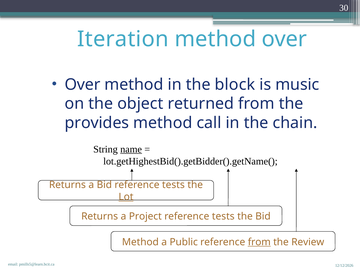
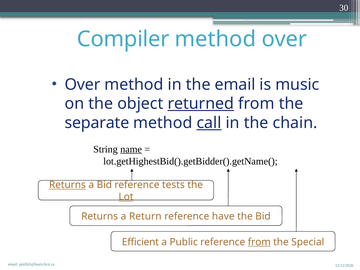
Iteration: Iteration -> Compiler (123, 39)
the block: block -> email (235, 84)
returned underline: none -> present (201, 104)
provides: provides -> separate (97, 123)
call underline: none -> present (209, 123)
Returns underline: none -> present (67, 185)
Project: Project -> Return (145, 216)
tests: tests -> have (223, 216)
Method: Method -> Efficient (140, 242)
Review: Review -> Special (308, 242)
